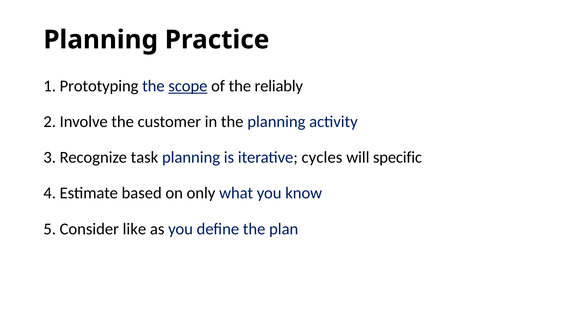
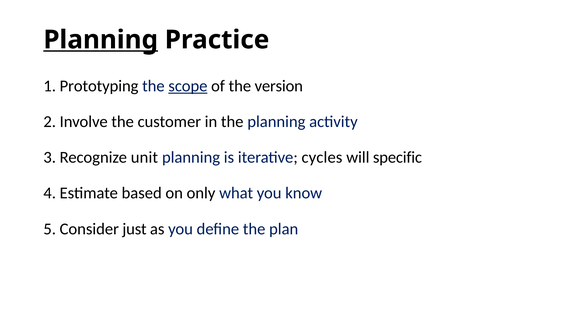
Planning underline: none -> present (101, 40)
reliably: reliably -> version (279, 86)
task: task -> unit (144, 157)
like: like -> just (135, 229)
